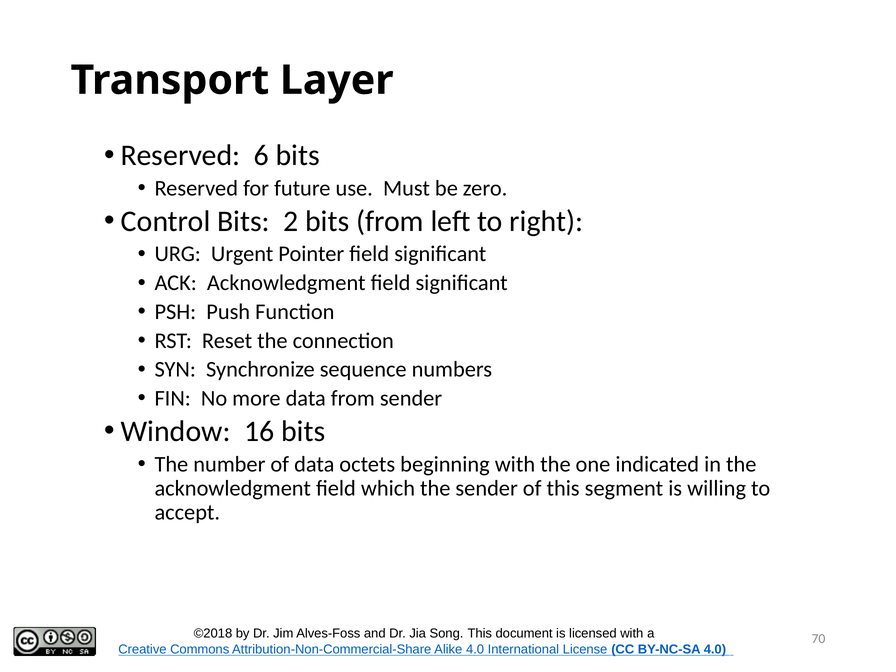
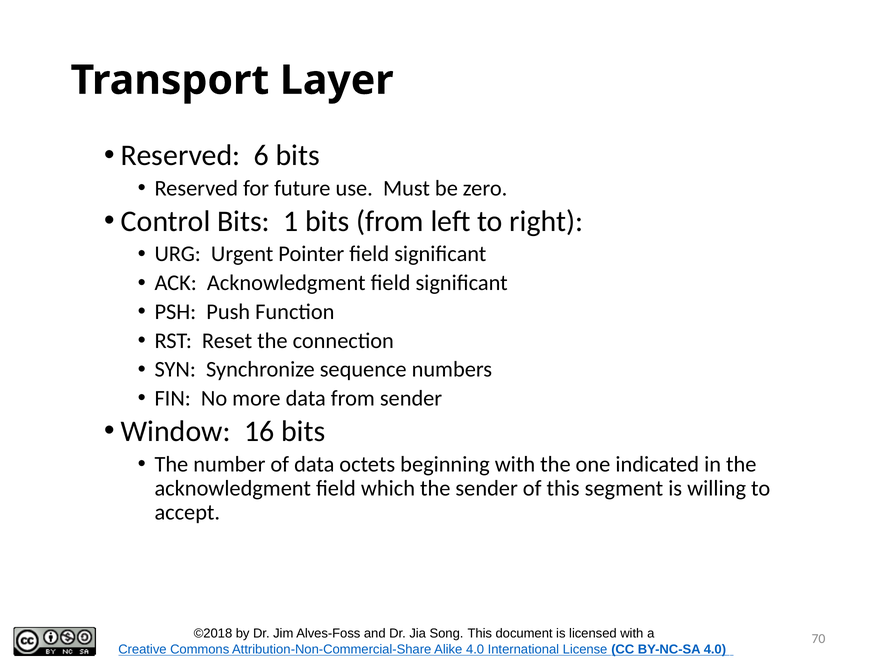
2: 2 -> 1 (291, 221)
